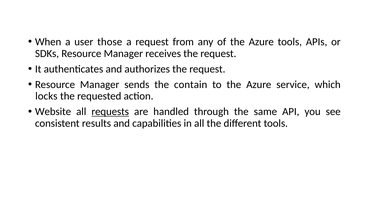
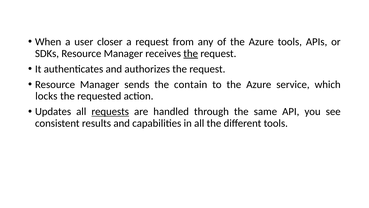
those: those -> closer (110, 42)
the underline: none -> present (191, 53)
Website: Website -> Updates (53, 111)
